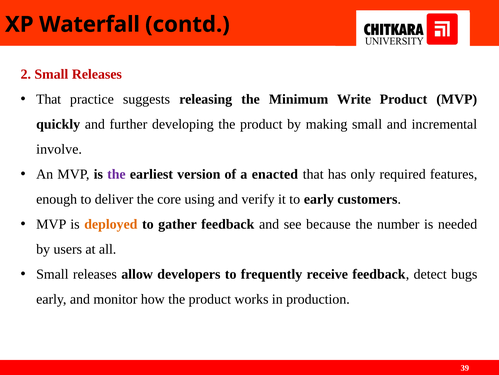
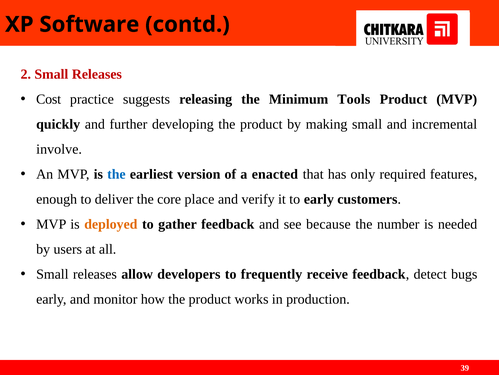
Waterfall: Waterfall -> Software (89, 24)
That: That -> Cost (49, 99)
Write: Write -> Tools (354, 99)
the colour: purple -> blue (116, 174)
using: using -> place (199, 199)
